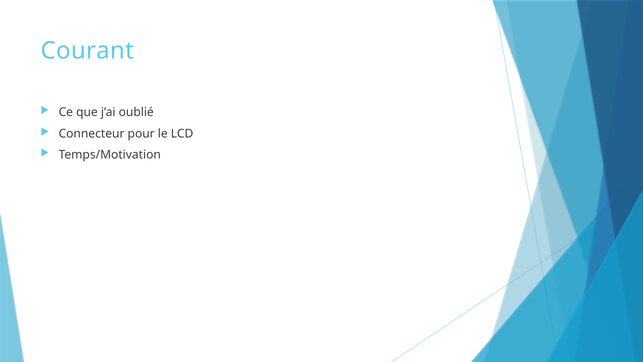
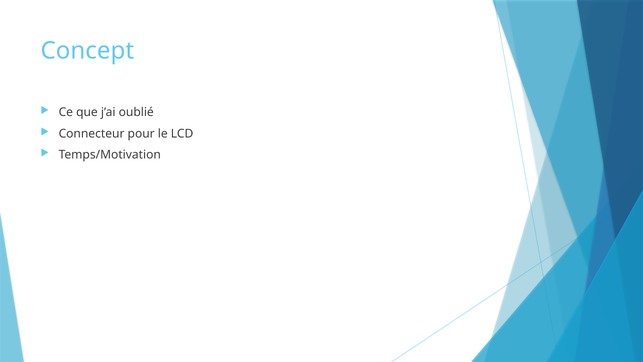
Courant: Courant -> Concept (87, 51)
